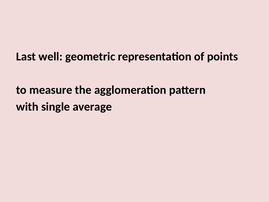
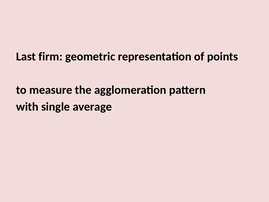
well: well -> firm (51, 56)
